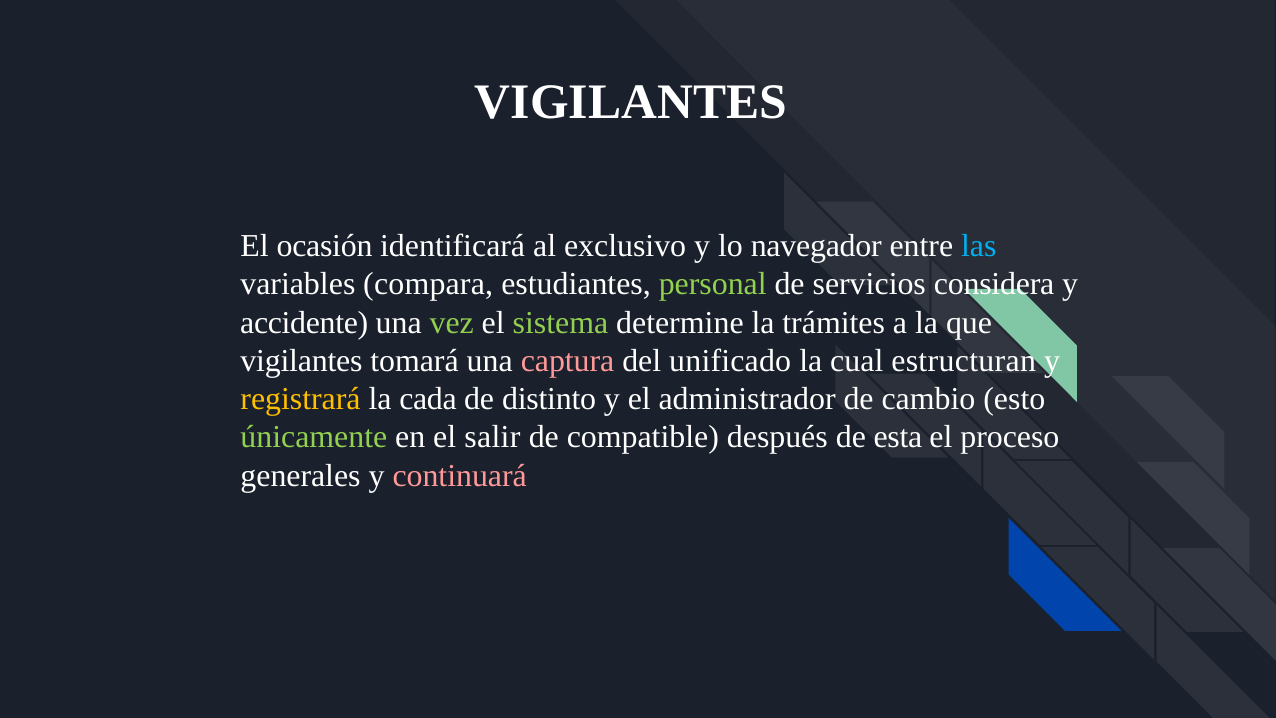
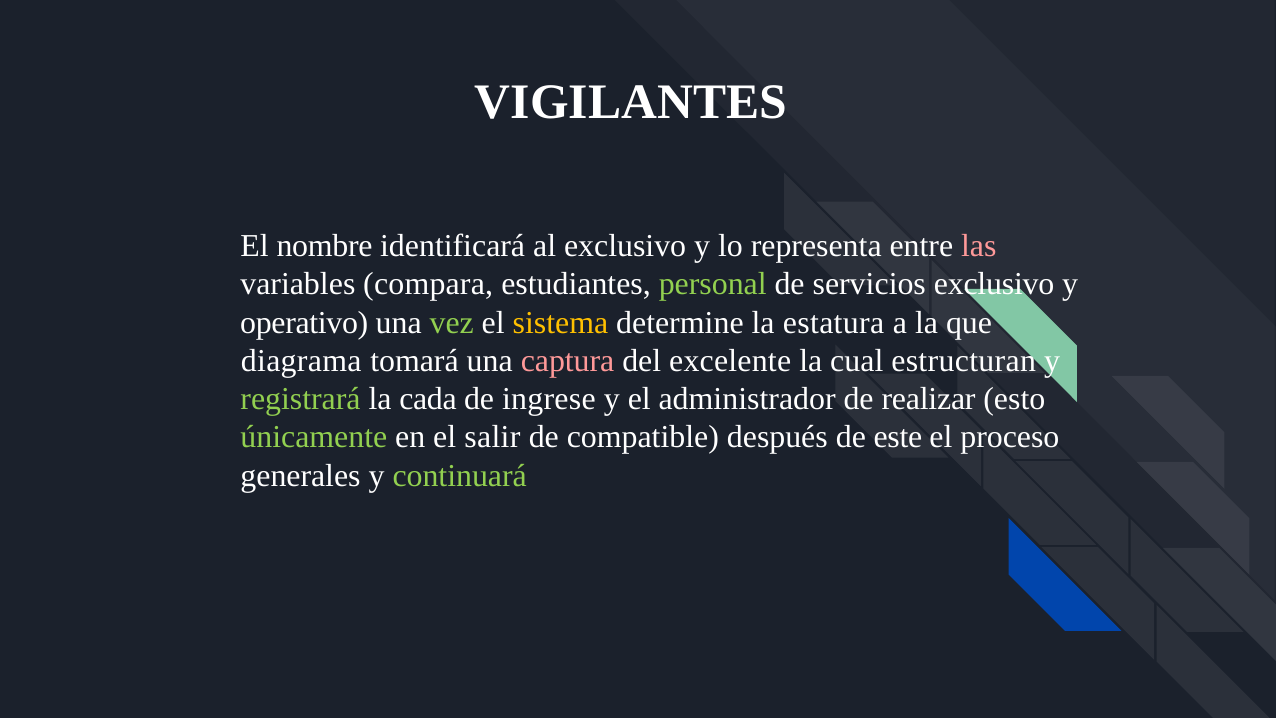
ocasión: ocasión -> nombre (325, 246)
navegador: navegador -> representa (816, 246)
las colour: light blue -> pink (979, 246)
servicios considera: considera -> exclusivo (994, 284)
accidente: accidente -> operativo (304, 322)
sistema colour: light green -> yellow (560, 322)
trámites: trámites -> estatura (834, 322)
vigilantes: vigilantes -> diagrama (301, 361)
unificado: unificado -> excelente (730, 361)
registrará colour: yellow -> light green (301, 399)
distinto: distinto -> ingrese (549, 399)
cambio: cambio -> realizar (929, 399)
esta: esta -> este (898, 437)
continuará colour: pink -> light green (460, 476)
